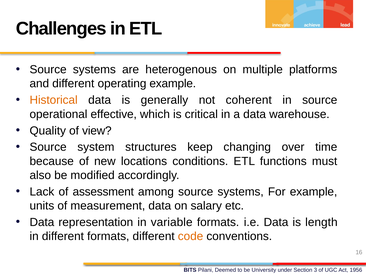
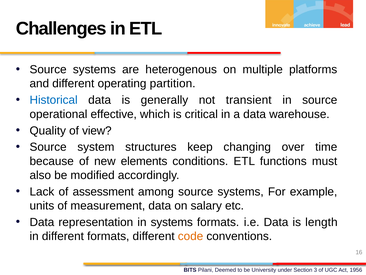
operating example: example -> partition (173, 83)
Historical colour: orange -> blue (54, 100)
coherent: coherent -> transient (249, 100)
locations: locations -> elements (144, 161)
in variable: variable -> systems (172, 222)
